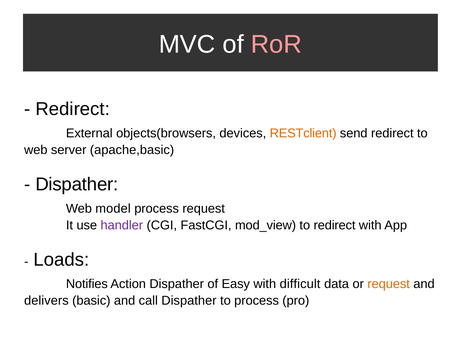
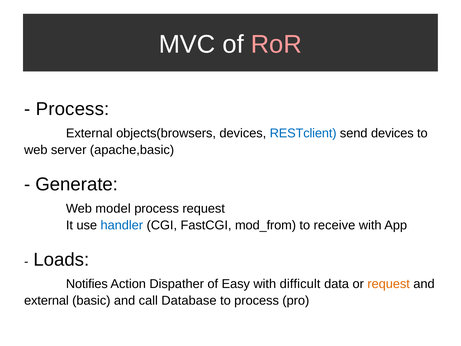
Redirect: Redirect -> Process (73, 109)
RESTclient colour: orange -> blue (303, 133)
send redirect: redirect -> devices (392, 133)
Dispather: Dispather -> Generate (77, 184)
handler colour: purple -> blue (122, 225)
mod_view: mod_view -> mod_from (266, 225)
to redirect: redirect -> receive (334, 225)
delivers: delivers -> external (46, 300)
call Dispather: Dispather -> Database (189, 300)
